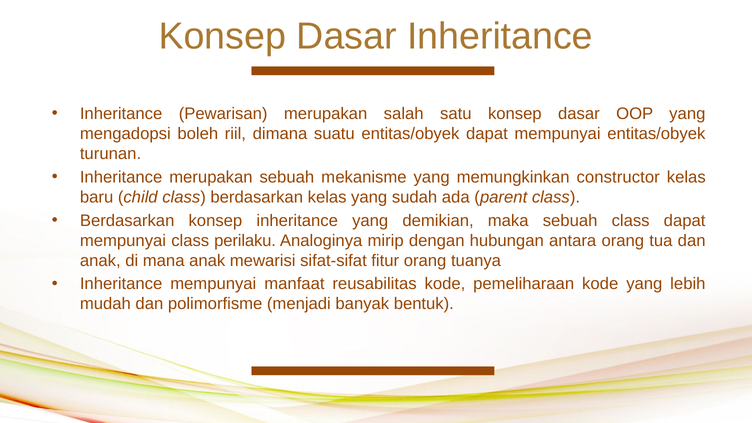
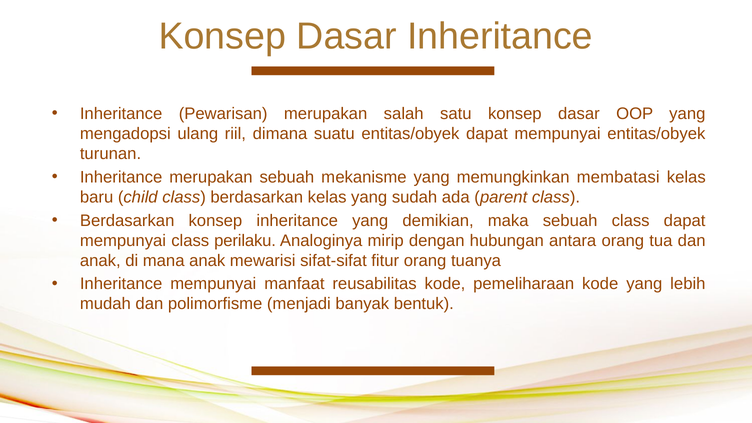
boleh: boleh -> ulang (198, 134)
constructor: constructor -> membatasi (618, 177)
